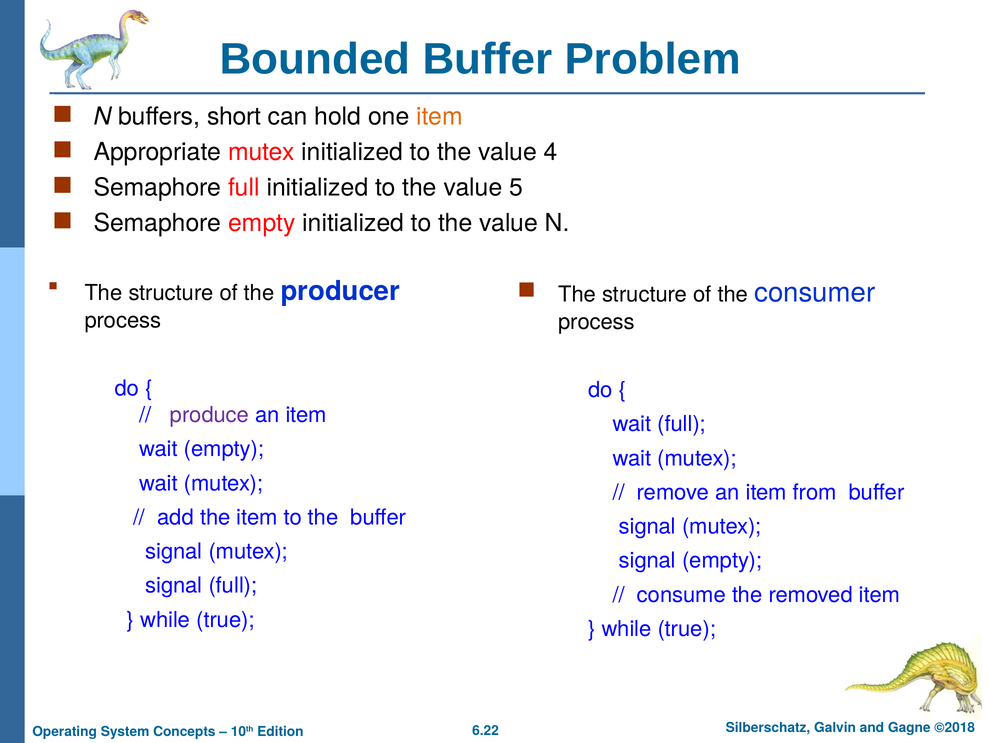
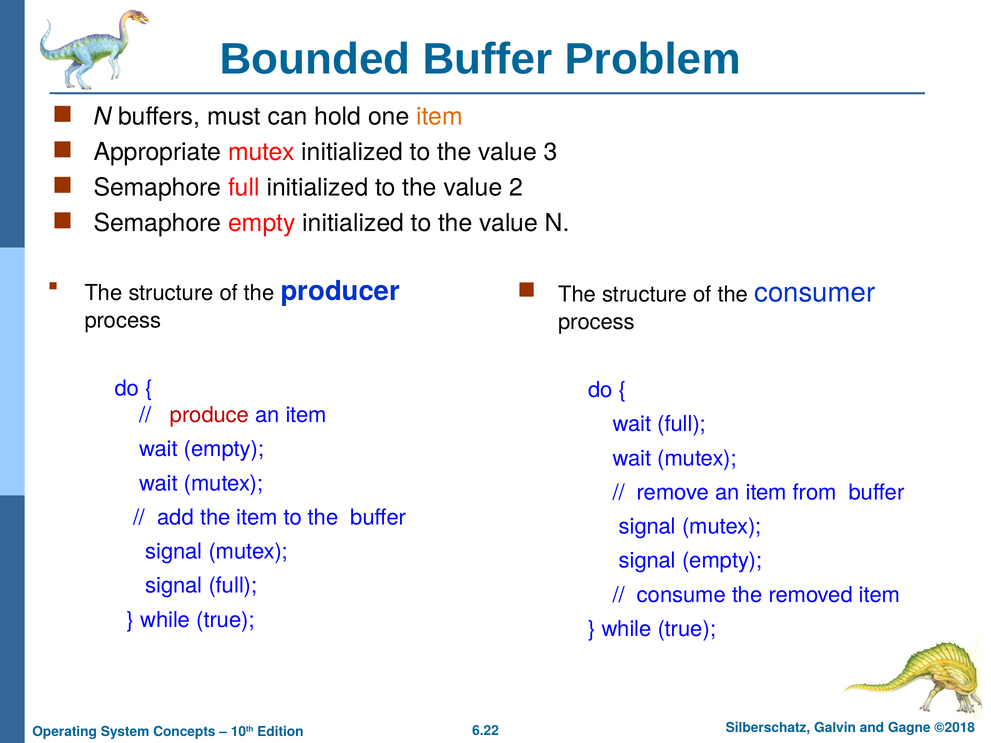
short: short -> must (234, 117)
4: 4 -> 3 (551, 152)
5: 5 -> 2 (516, 188)
produce colour: purple -> red (209, 415)
